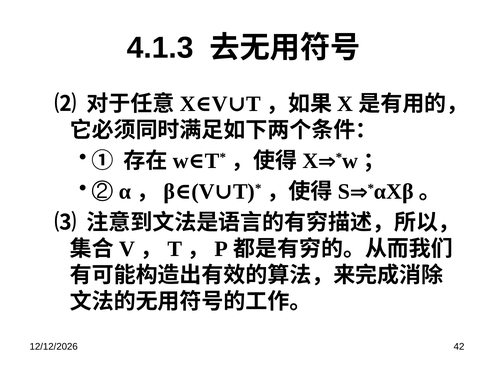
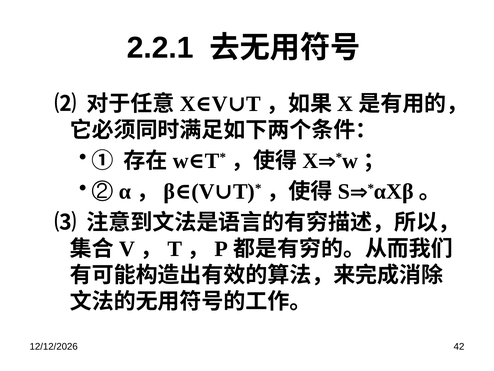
4.1.3: 4.1.3 -> 2.2.1 (160, 48)
